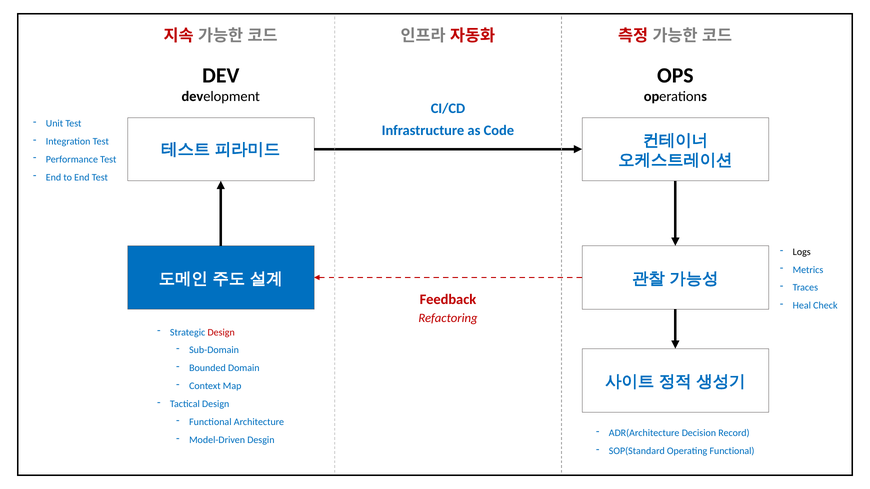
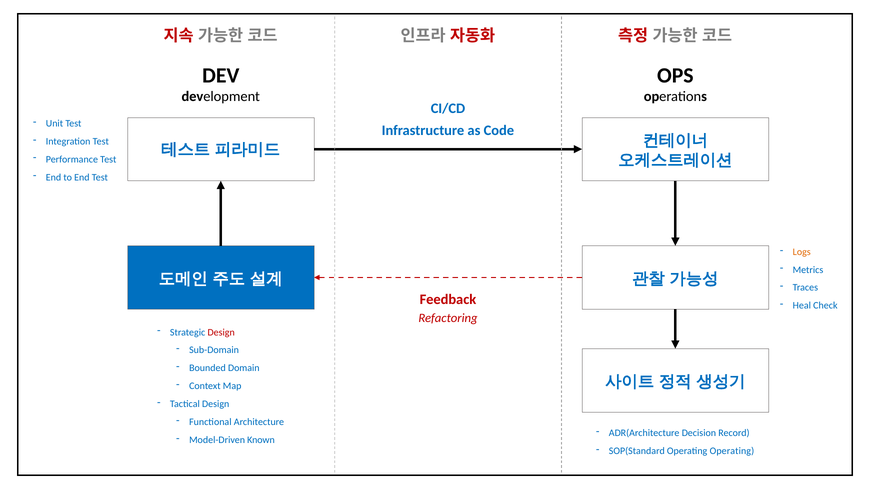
Logs colour: black -> orange (802, 252)
Desgin: Desgin -> Known (261, 440)
Operating Functional: Functional -> Operating (732, 451)
